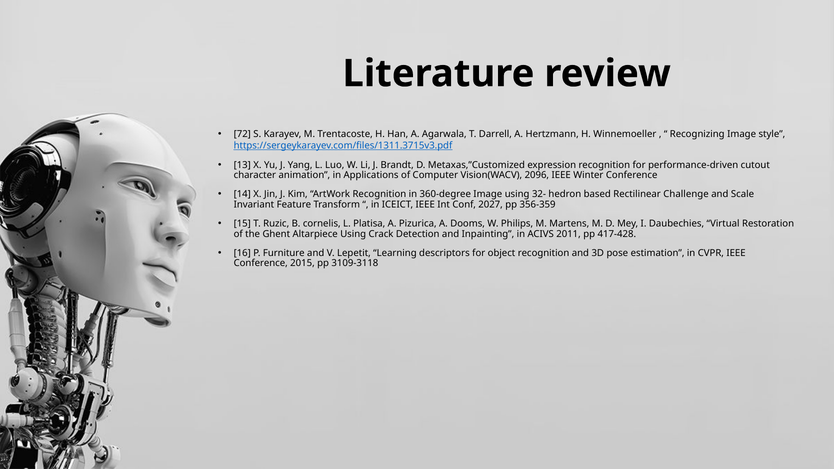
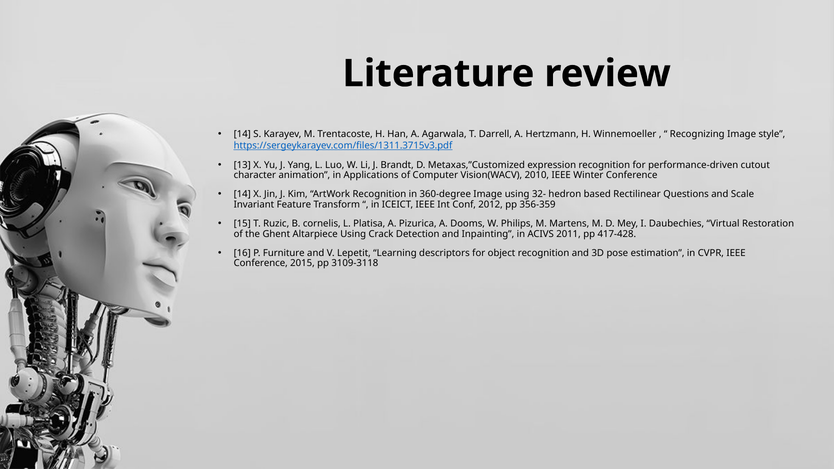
72: 72 -> 14 (242, 134)
2096: 2096 -> 2010 (537, 175)
Challenge: Challenge -> Questions (686, 194)
2027: 2027 -> 2012 (491, 205)
